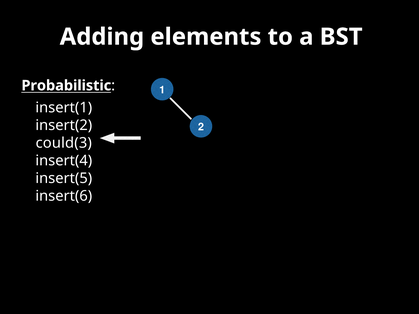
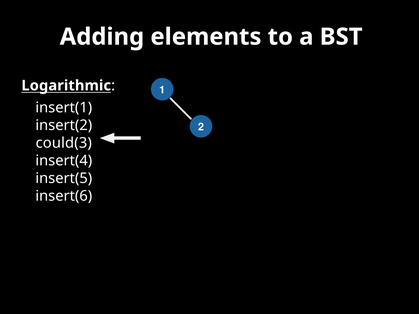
Probabilistic: Probabilistic -> Logarithmic (66, 86)
